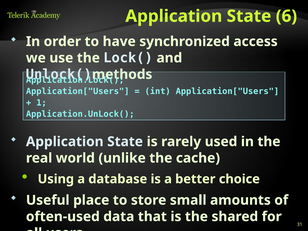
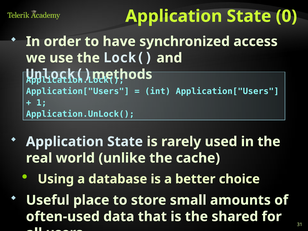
6: 6 -> 0 (286, 16)
